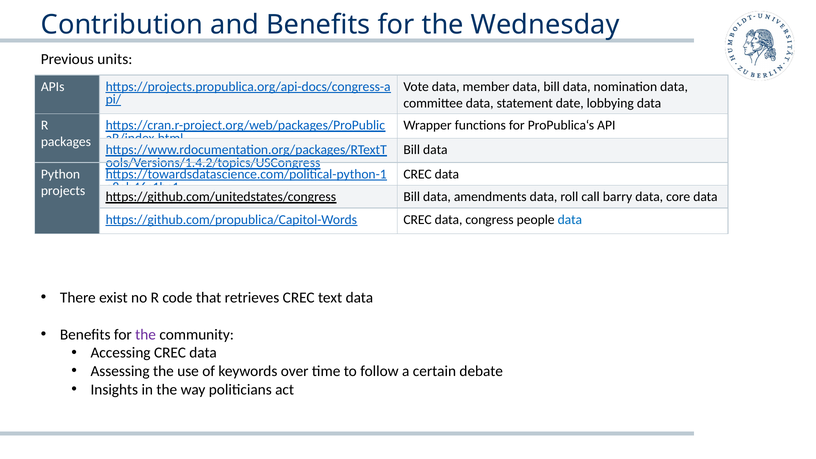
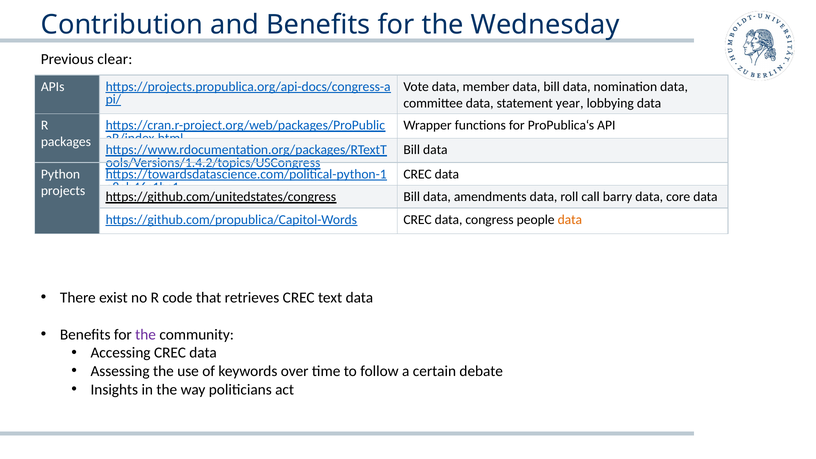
units: units -> clear (115, 59)
date: date -> year (570, 103)
data colour: blue -> orange (570, 220)
